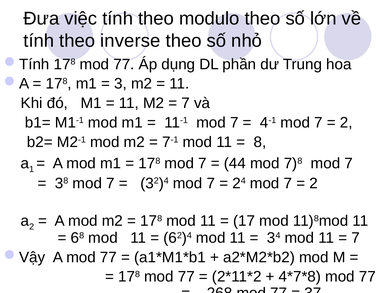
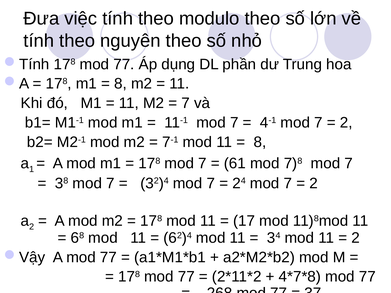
inverse: inverse -> nguyên (130, 41)
3: 3 -> 8 (121, 84)
44: 44 -> 61 (235, 163)
7: 7 -> 2 (356, 238)
